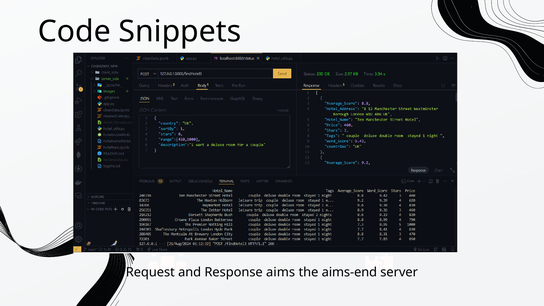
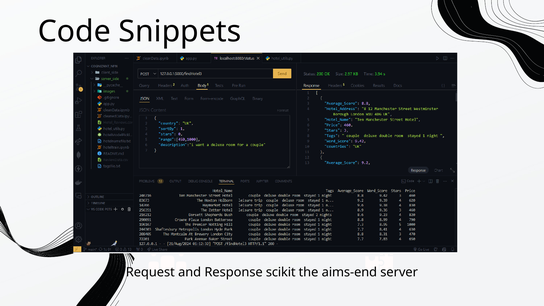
aims: aims -> scikit (281, 272)
